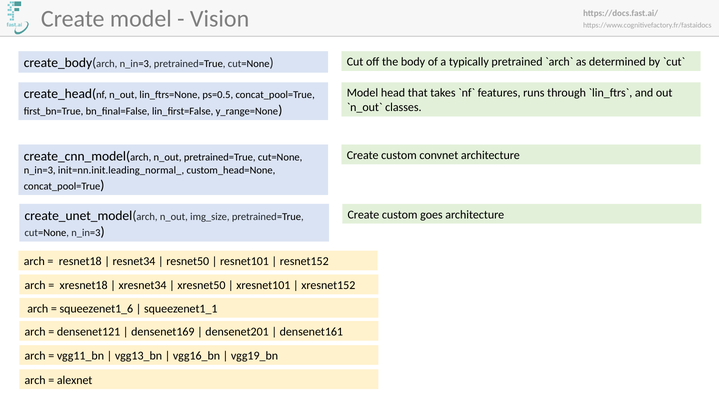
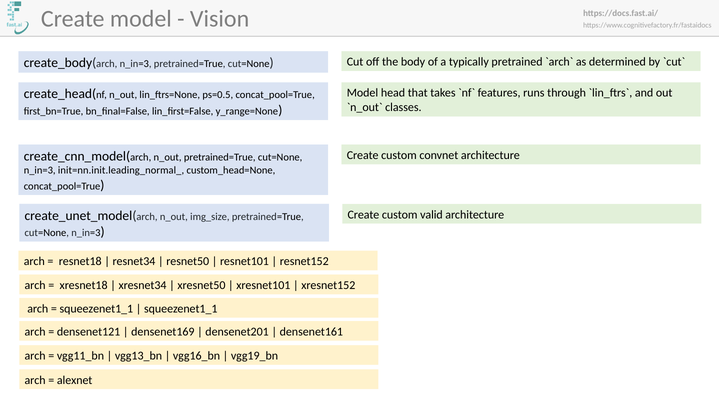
goes: goes -> valid (431, 214)
squeezenet1_6: squeezenet1_6 -> squeezenet1_1 (96, 308)
